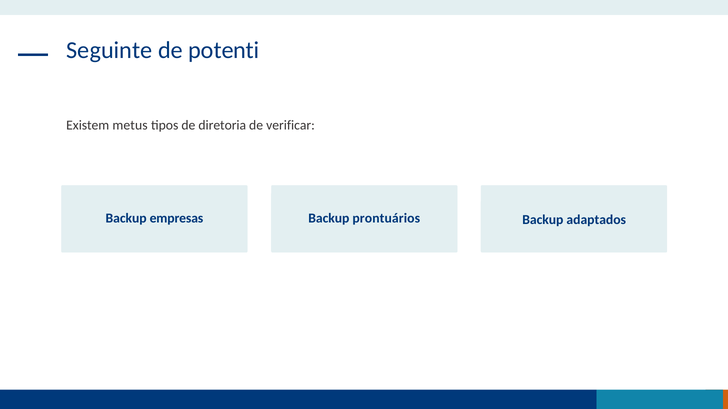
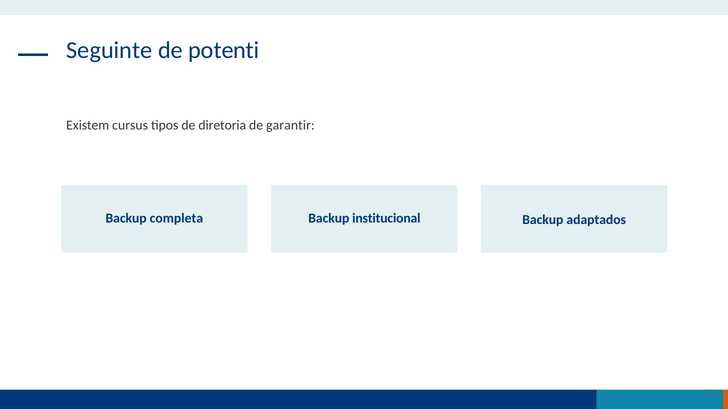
metus: metus -> cursus (130, 126)
verificar: verificar -> garantir (290, 126)
empresas: empresas -> completa (176, 218)
prontuários: prontuários -> institucional (386, 218)
